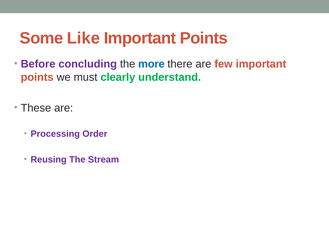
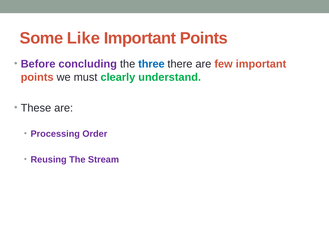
more: more -> three (151, 64)
